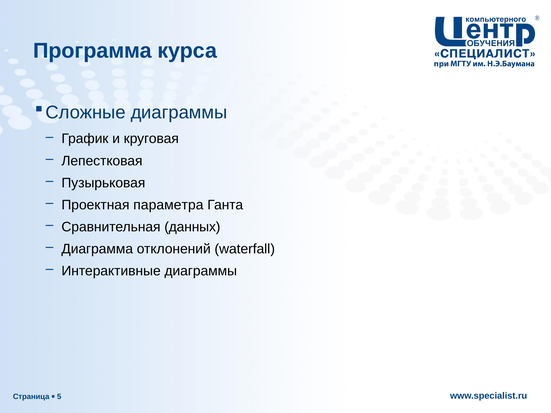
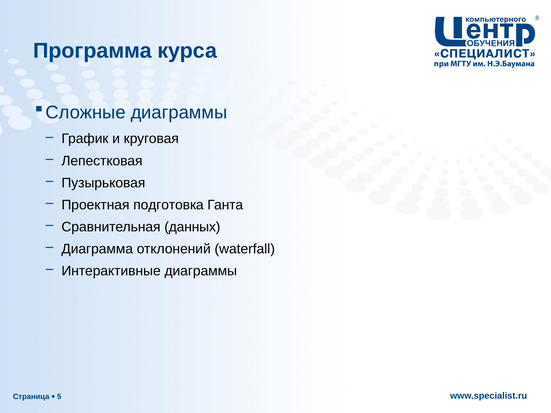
параметра: параметра -> подготовка (168, 205)
